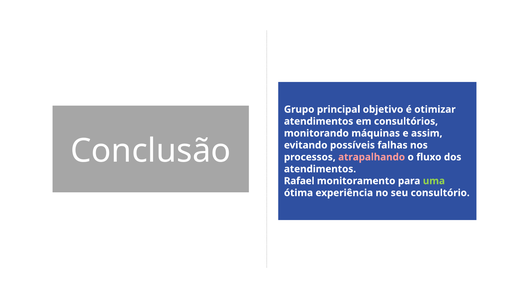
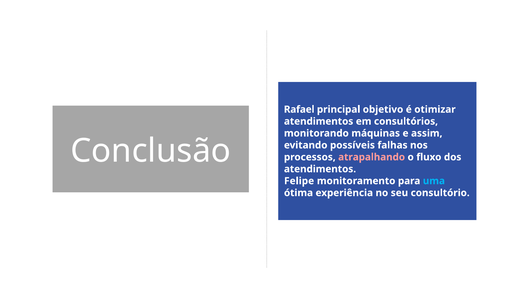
Grupo: Grupo -> Rafael (299, 109)
Rafael: Rafael -> Felipe (299, 181)
uma colour: light green -> light blue (434, 181)
